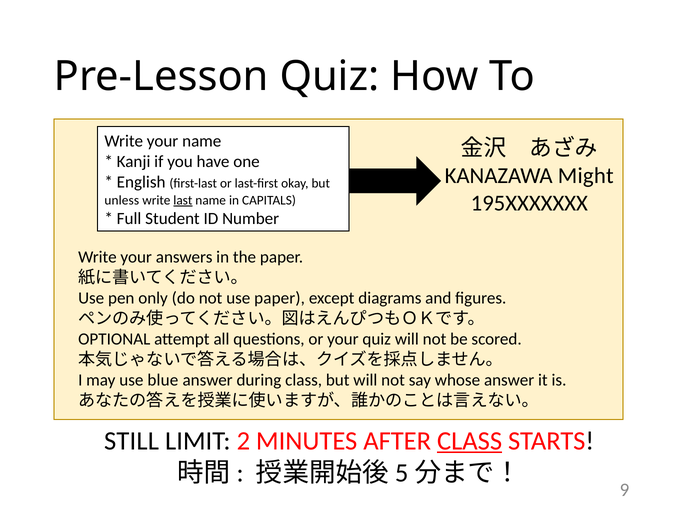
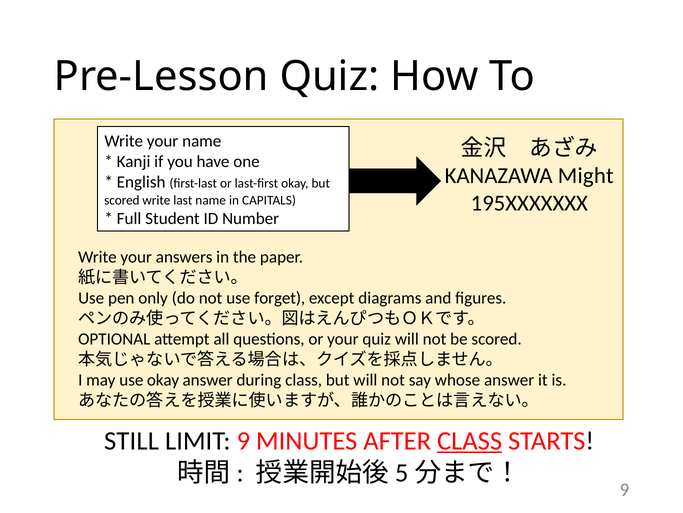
unless: unless -> scored (122, 200)
last underline: present -> none (183, 200)
use paper: paper -> forget (280, 298)
use blue: blue -> okay (163, 380)
LIMIT 2: 2 -> 9 (243, 440)
